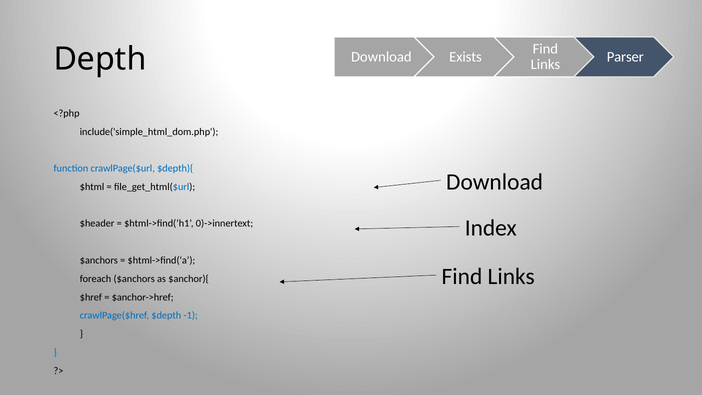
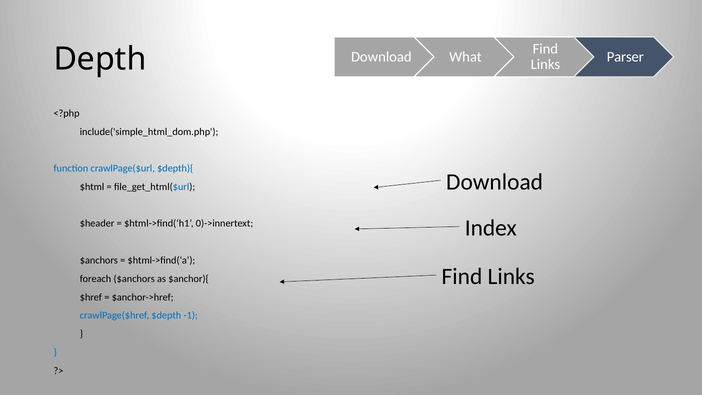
Exists: Exists -> What (465, 57)
